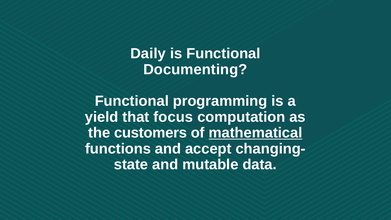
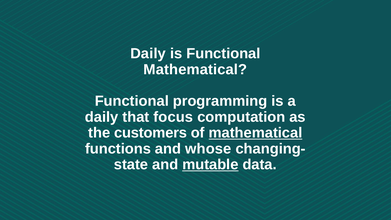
Documenting: Documenting -> Mathematical (195, 69)
yield: yield -> daily (102, 117)
accept: accept -> whose (208, 149)
mutable underline: none -> present (210, 165)
